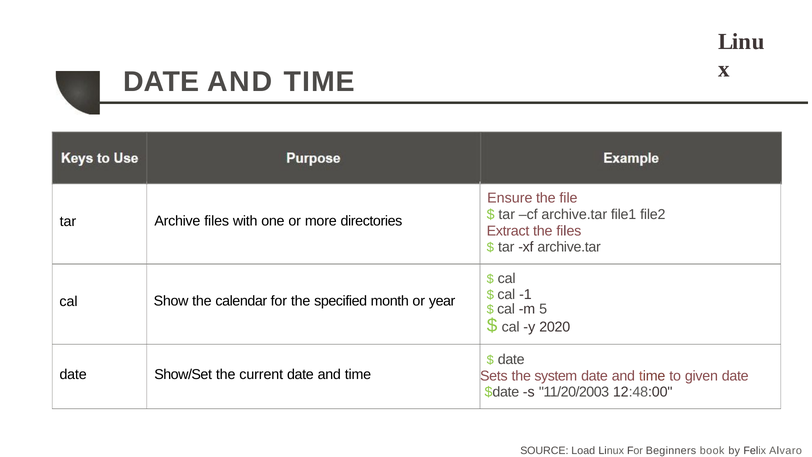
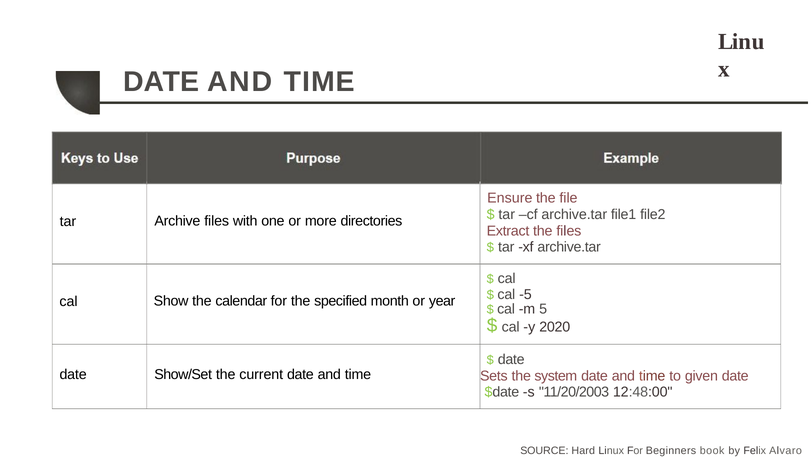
-1: -1 -> -5 (525, 294)
Load: Load -> Hard (583, 450)
